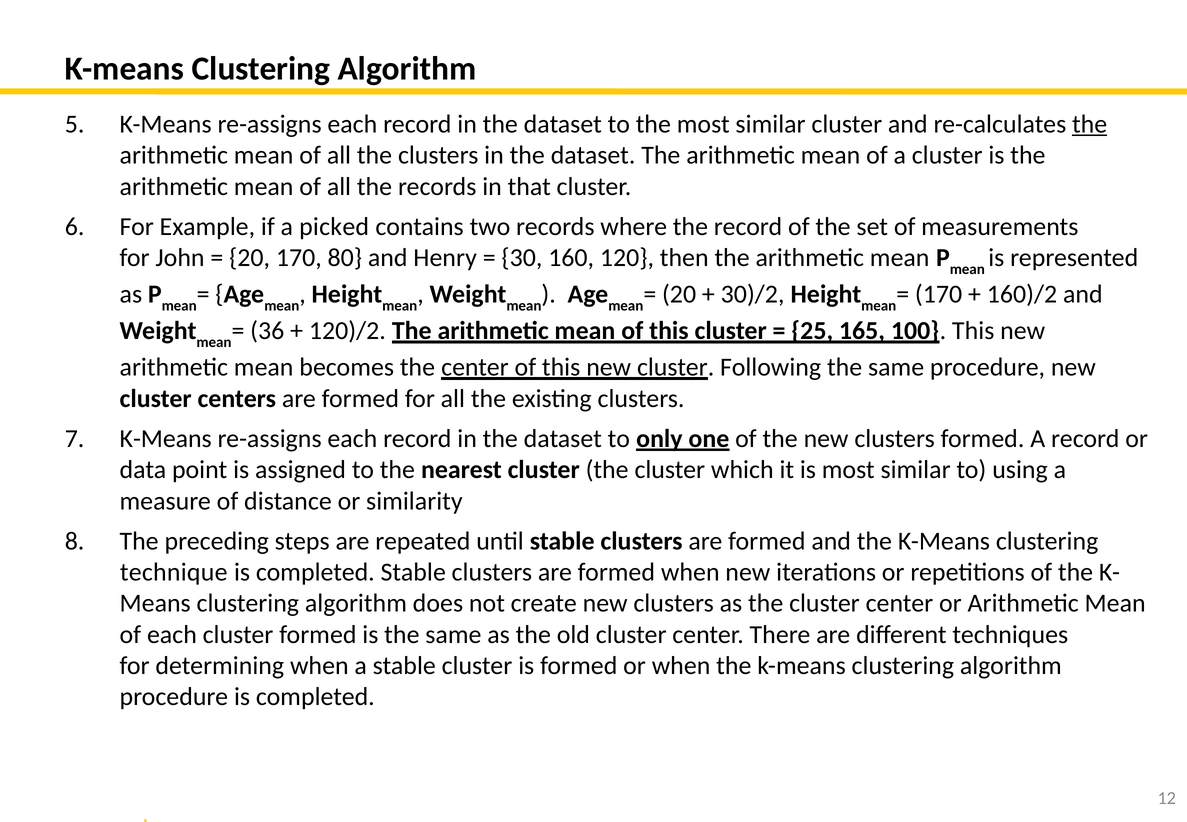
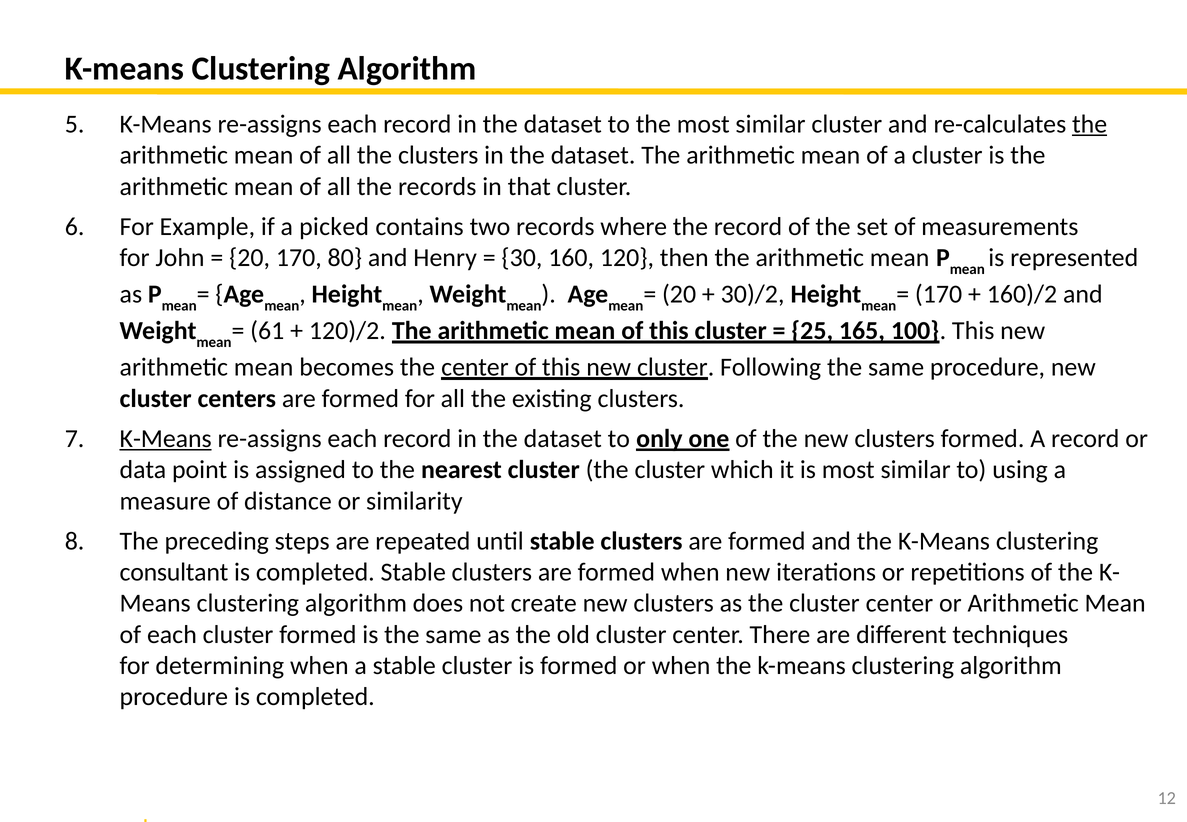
36: 36 -> 61 (267, 331)
K-Means underline: none -> present (166, 439)
technique: technique -> consultant (174, 572)
